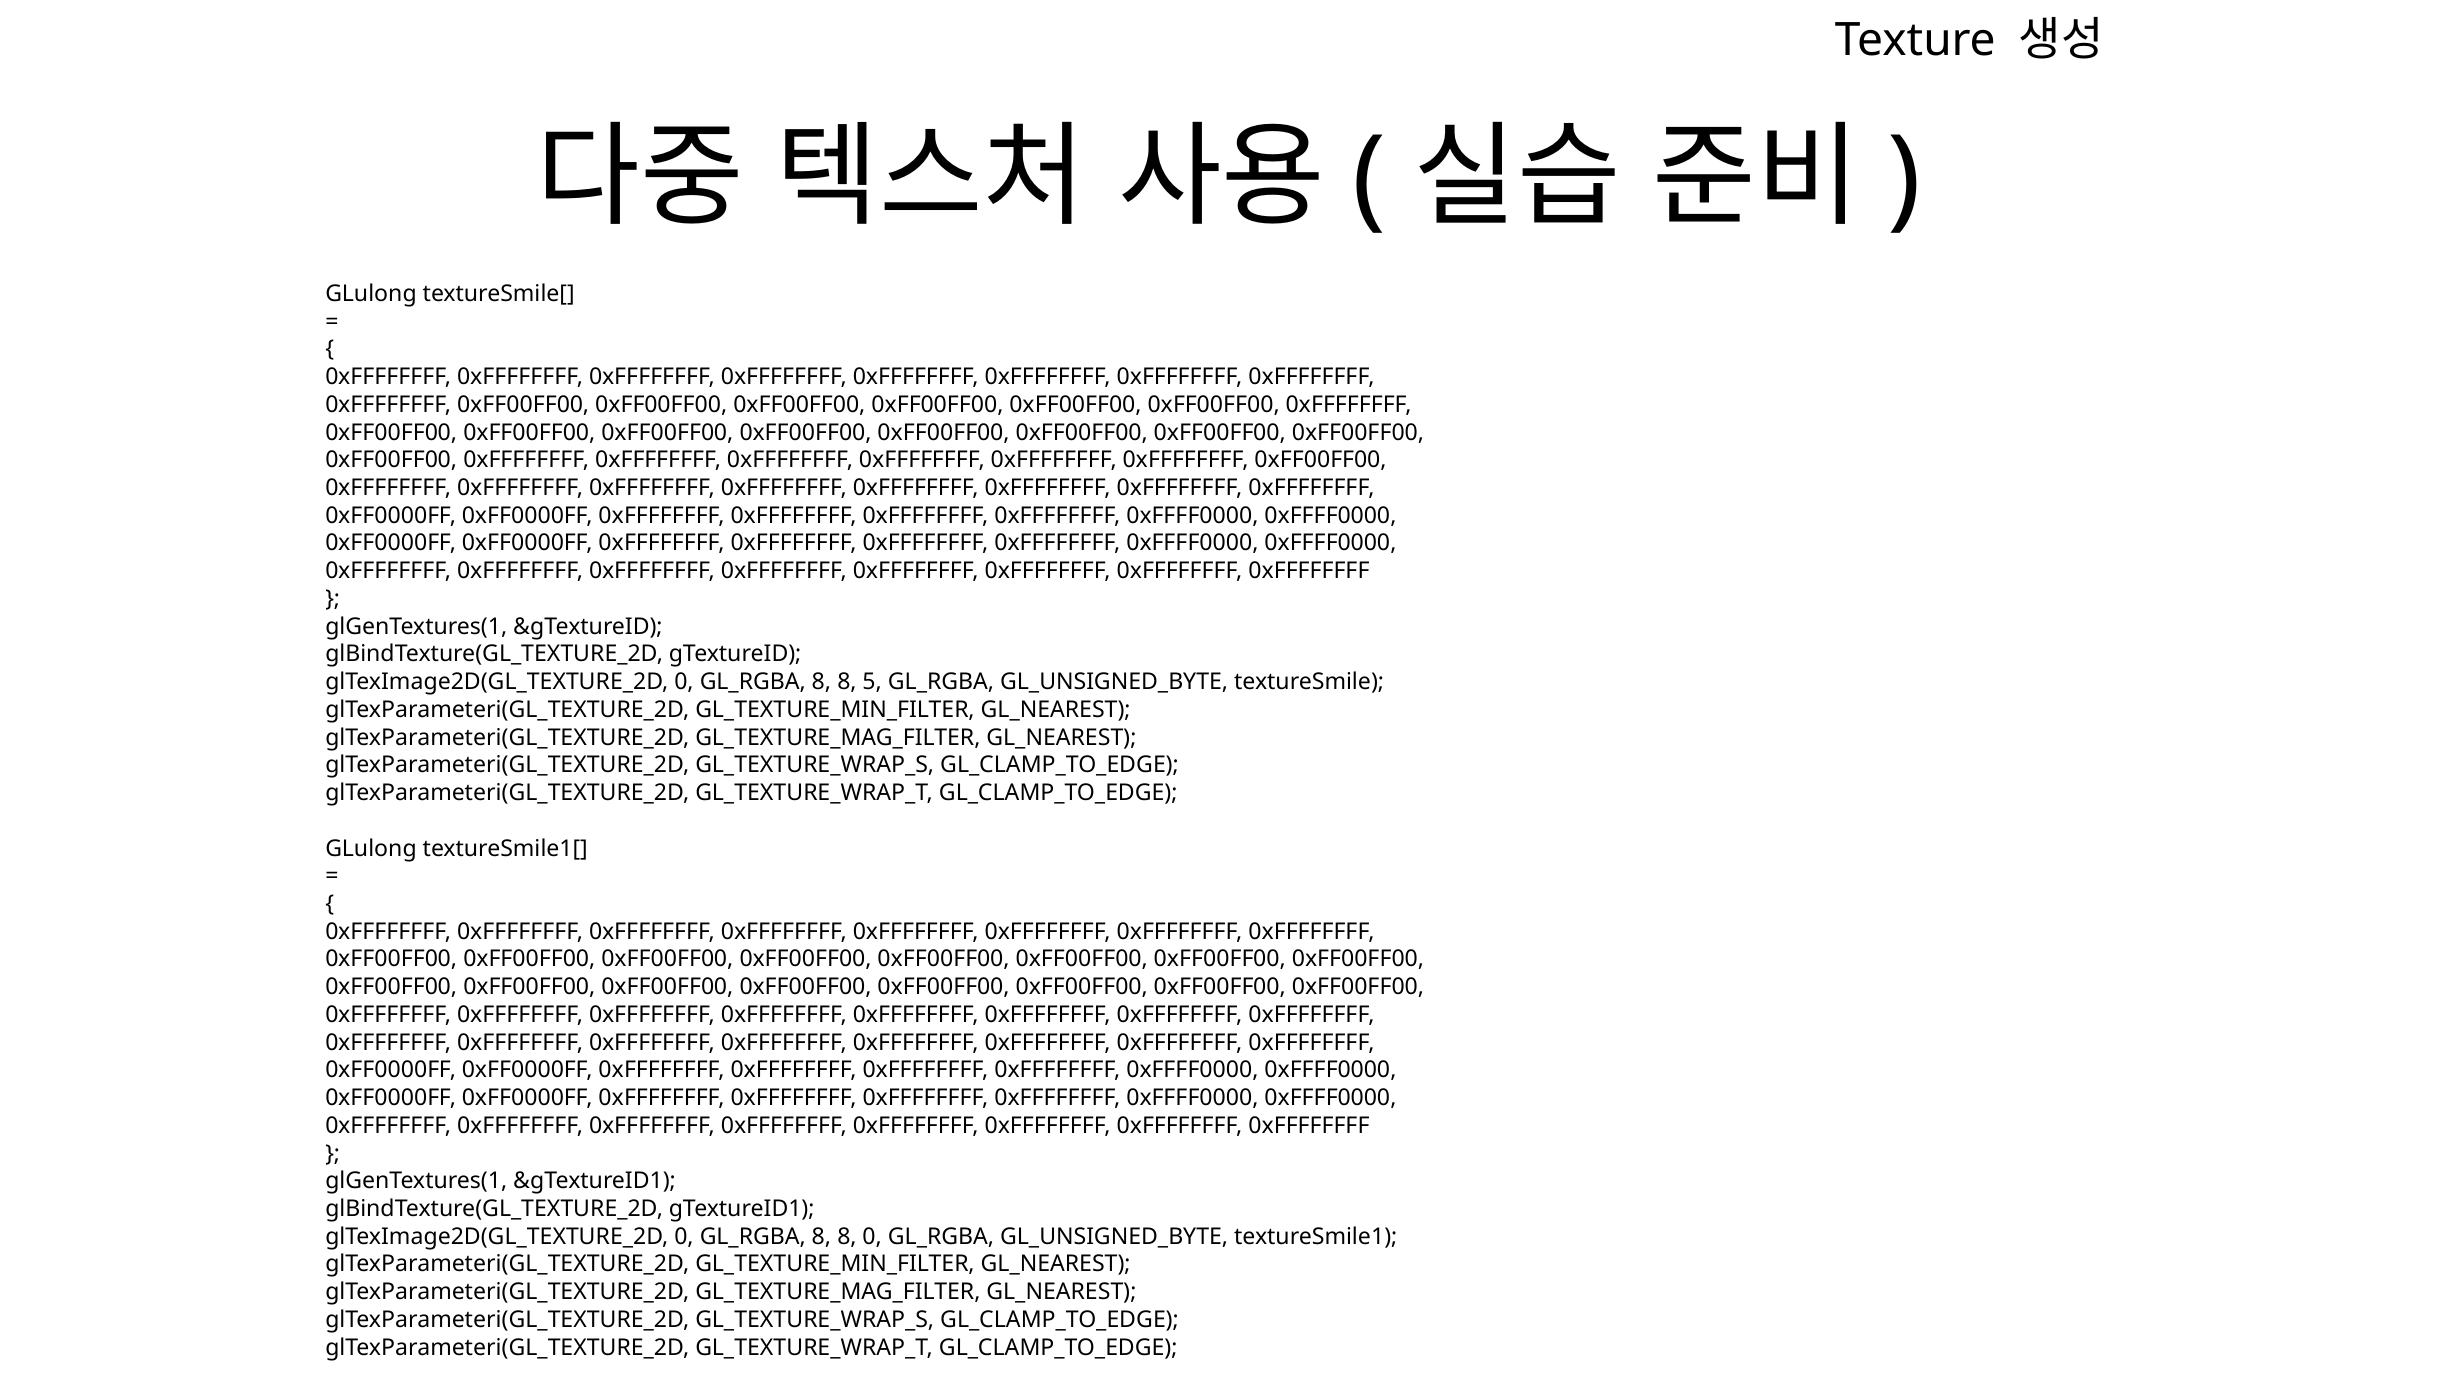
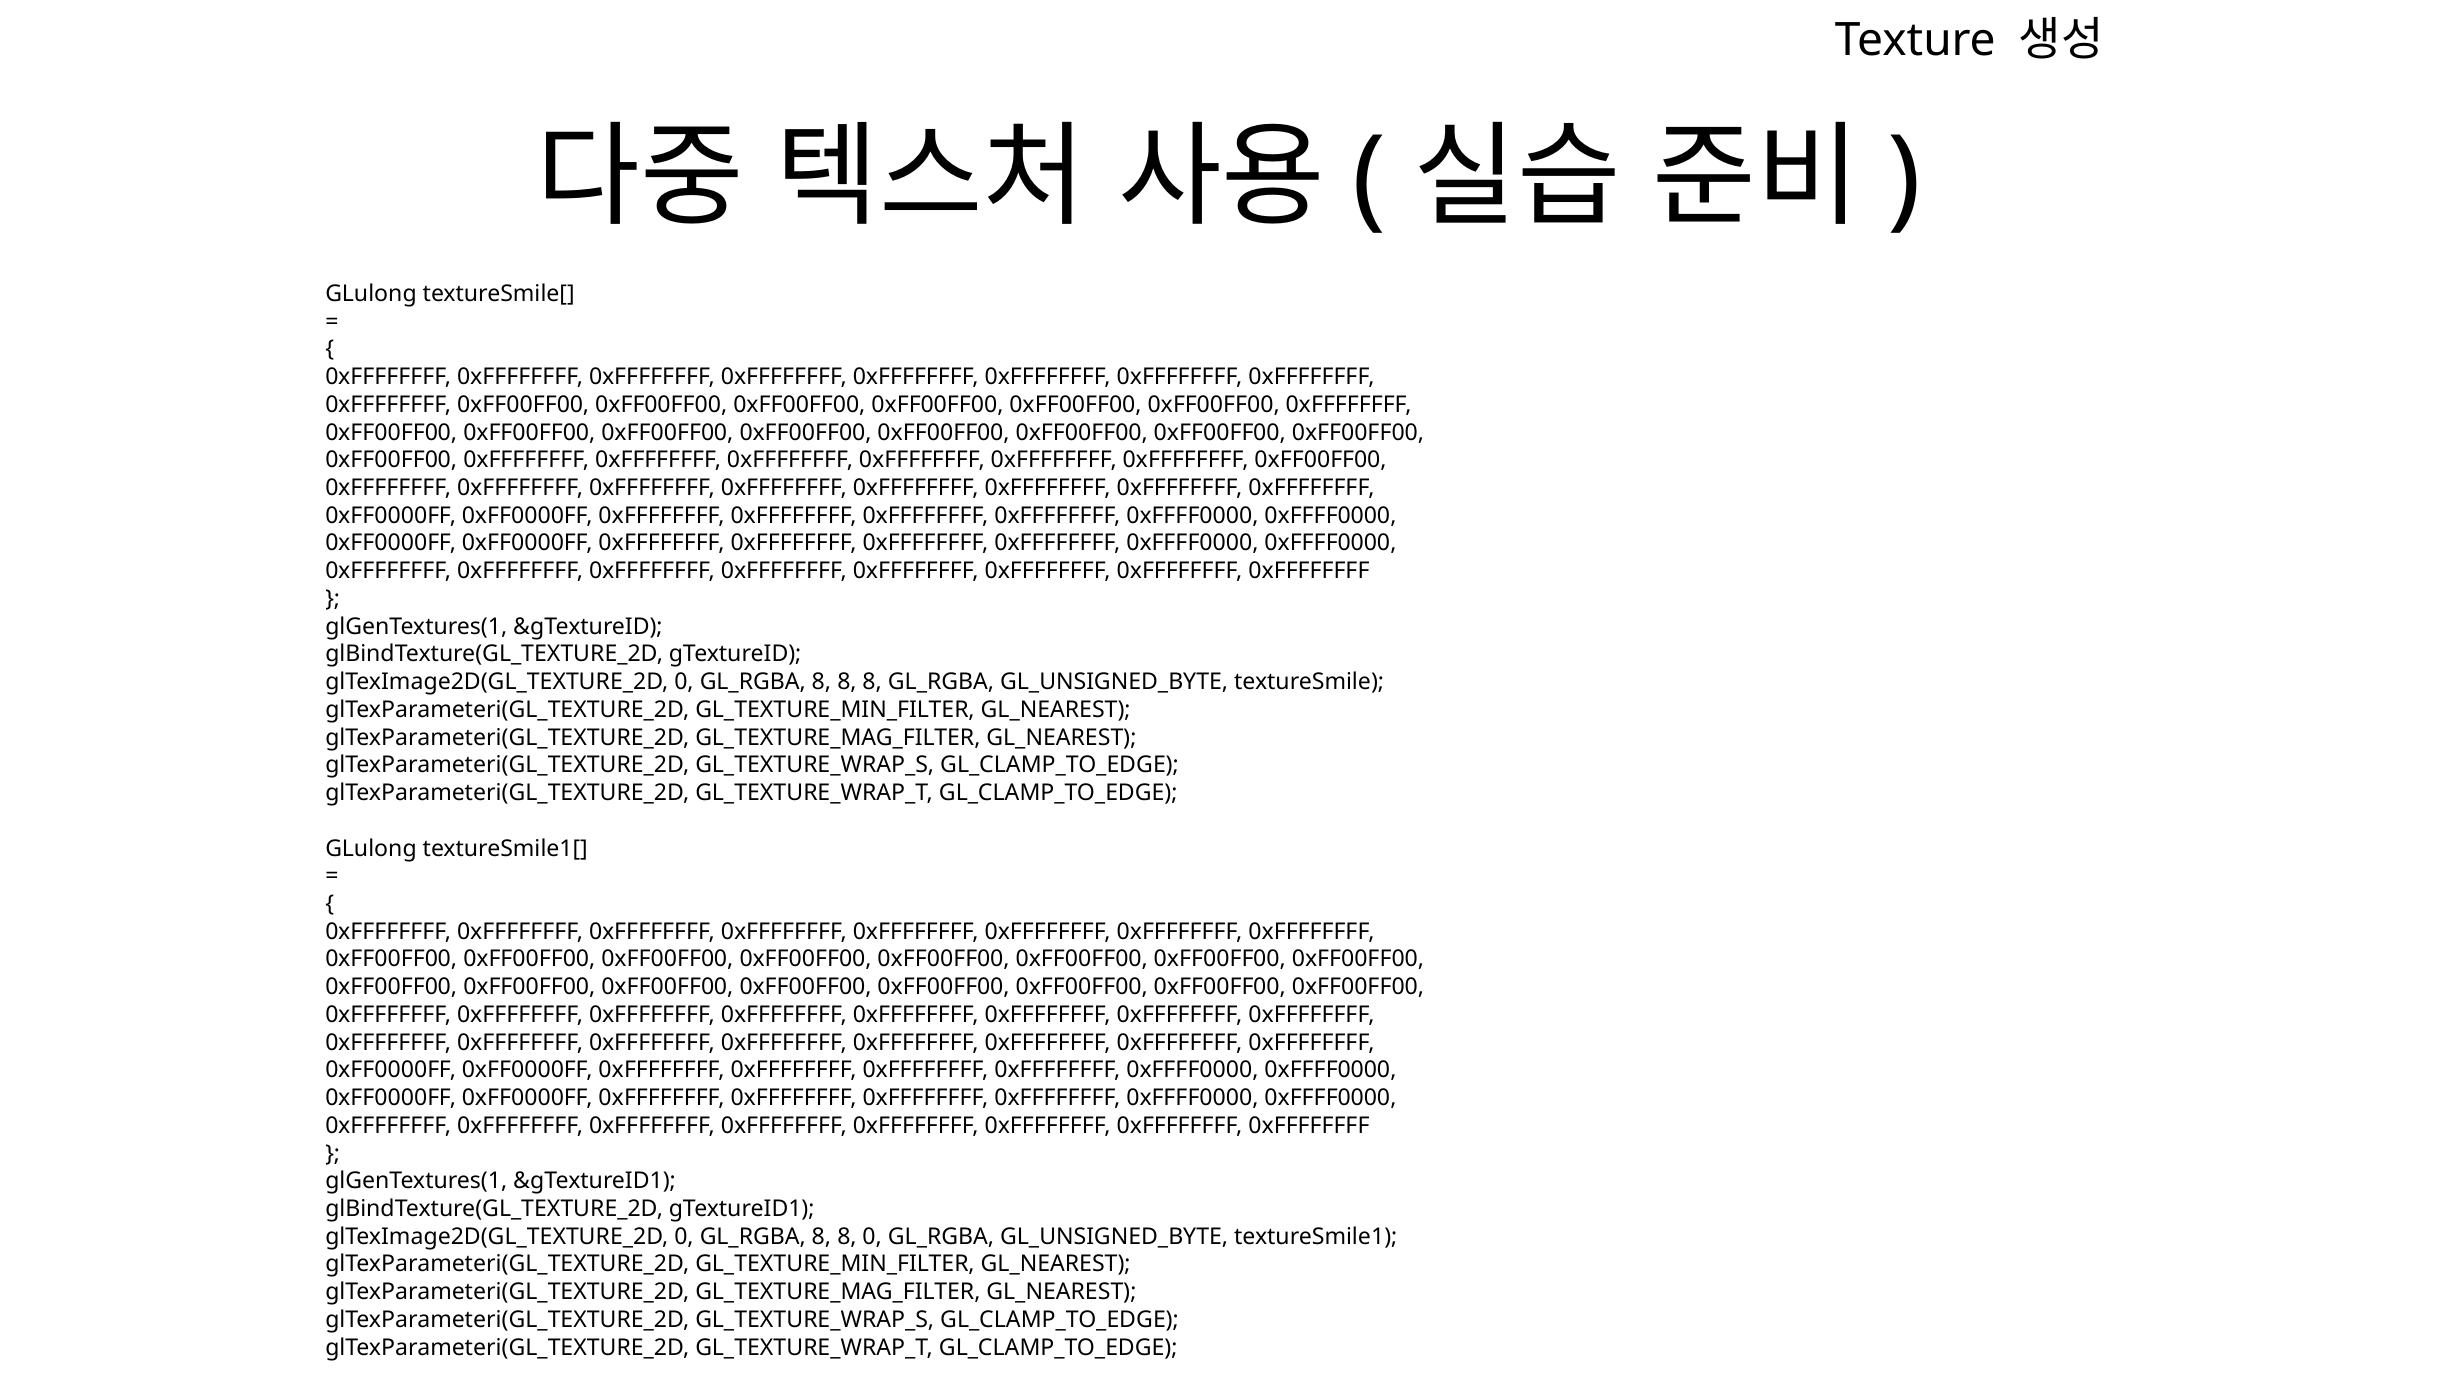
8 8 5: 5 -> 8 (872, 682)
